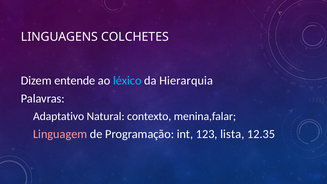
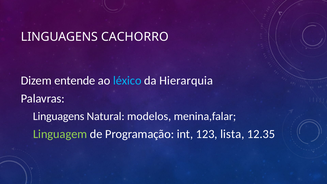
COLCHETES: COLCHETES -> CACHORRO (135, 37)
Adaptativo: Adaptativo -> Linguagens (59, 116)
contexto: contexto -> modelos (149, 116)
Linguagem colour: pink -> light green (60, 134)
